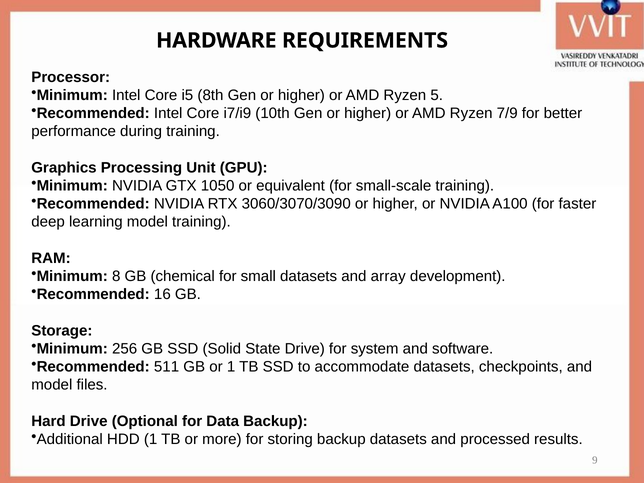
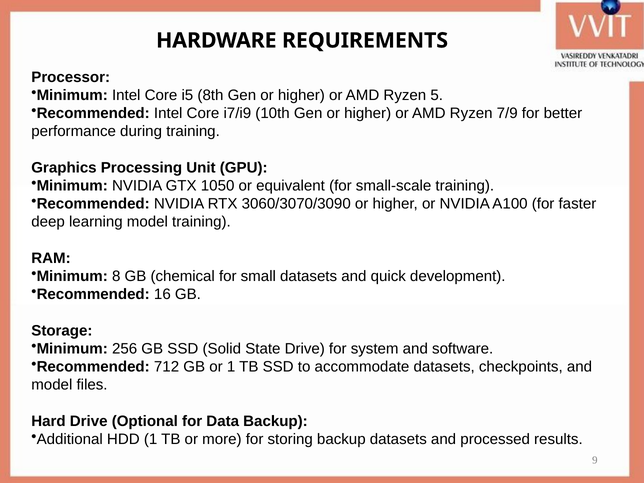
array: array -> quick (388, 276)
511: 511 -> 712 (167, 367)
